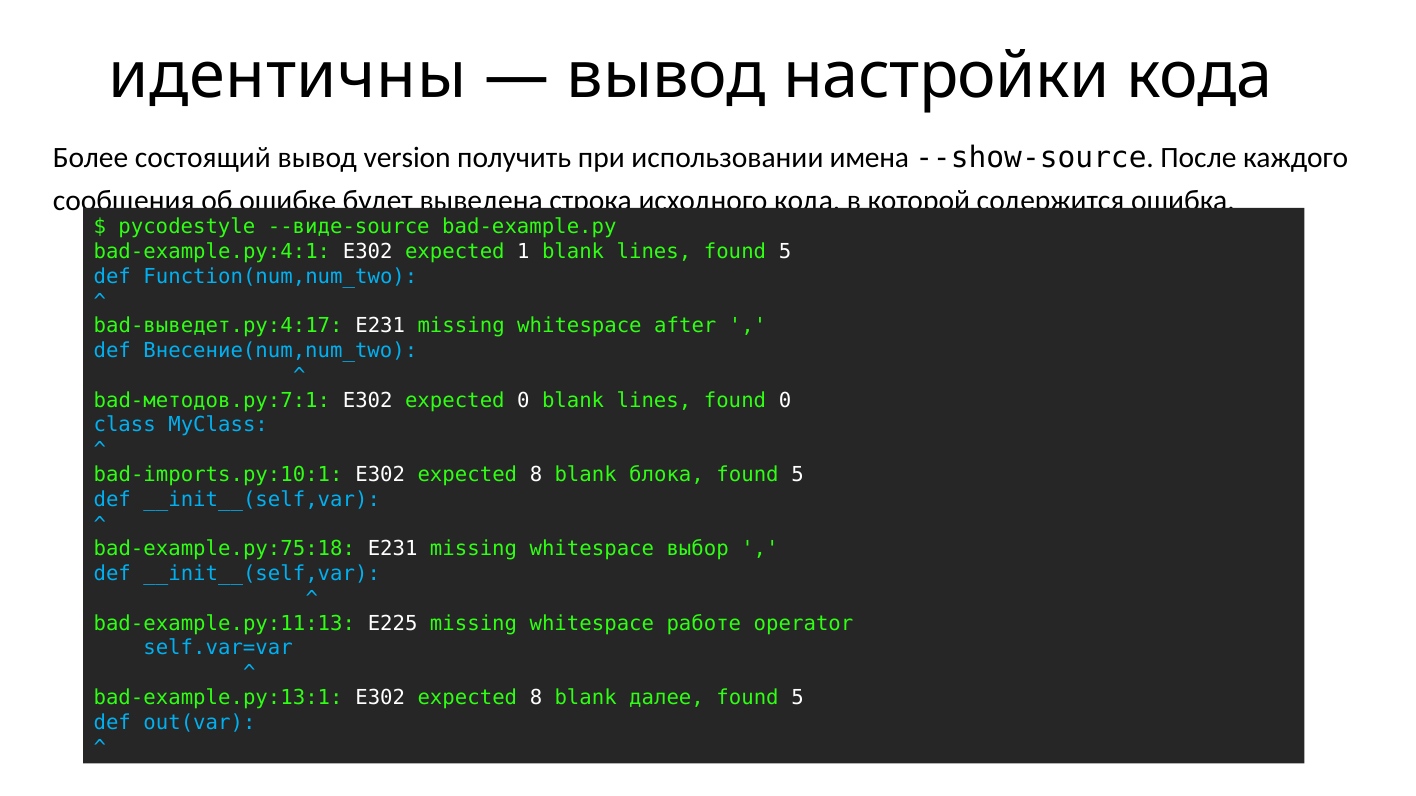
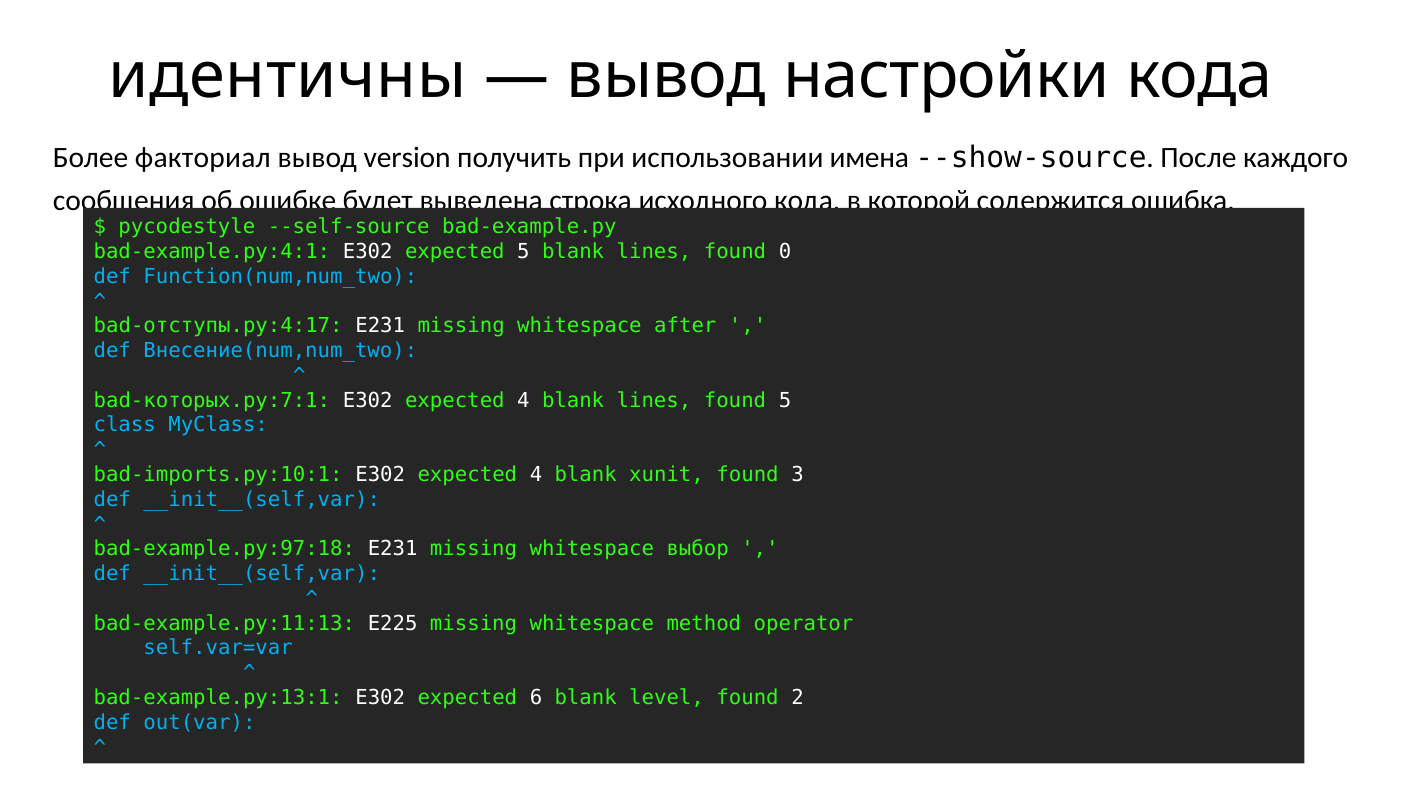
состоящий: состоящий -> факториал (203, 158)
--виде-source: --виде-source -> --self-source (349, 227)
expected 1: 1 -> 5 (523, 252)
lines found 5: 5 -> 0 (785, 252)
bad-выведет.py:4:17: bad-выведет.py:4:17 -> bad-отступы.py:4:17 (218, 326)
bad-методов.py:7:1: bad-методов.py:7:1 -> bad-которых.py:7:1 (212, 401)
0: 0 -> 4 (523, 401)
found 0: 0 -> 5 (785, 401)
8: 8 -> 4 (536, 475)
блока: блока -> xunit (667, 475)
5: 5 -> 3 (798, 475)
bad-example.py:75:18: bad-example.py:75:18 -> bad-example.py:97:18 (224, 549)
работе: работе -> method (704, 624)
bad-example.py:13:1 E302 expected 8: 8 -> 6 (536, 698)
далее: далее -> level (667, 698)
5: 5 -> 2 (798, 698)
